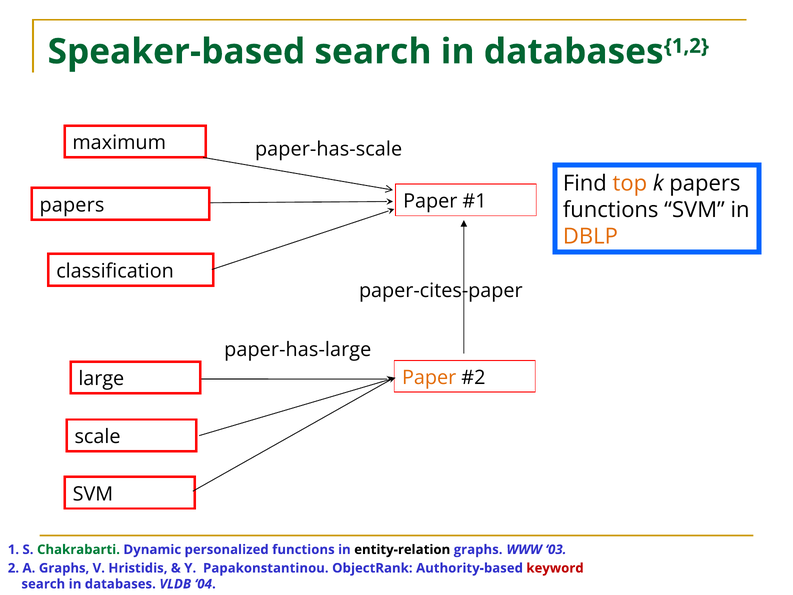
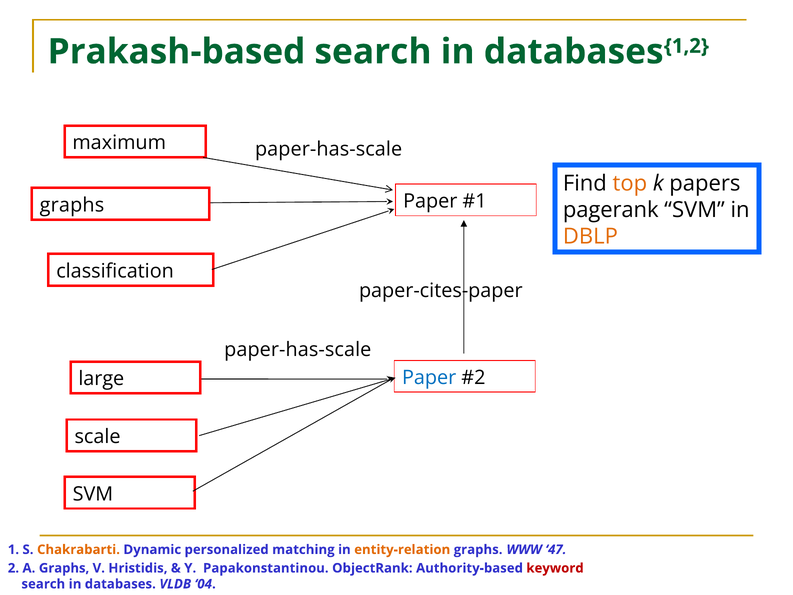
Speaker-based: Speaker-based -> Prakash-based (176, 52)
papers: papers -> graphs (72, 205)
functions: functions -> pagerank (611, 210)
paper-has-large: paper-has-large -> paper-has-scale (298, 350)
Paper colour: orange -> blue (429, 378)
Chakrabarti colour: green -> orange (78, 549)
personalized functions: functions -> matching (303, 549)
entity-relation colour: black -> orange (402, 549)
03: 03 -> 47 (556, 549)
